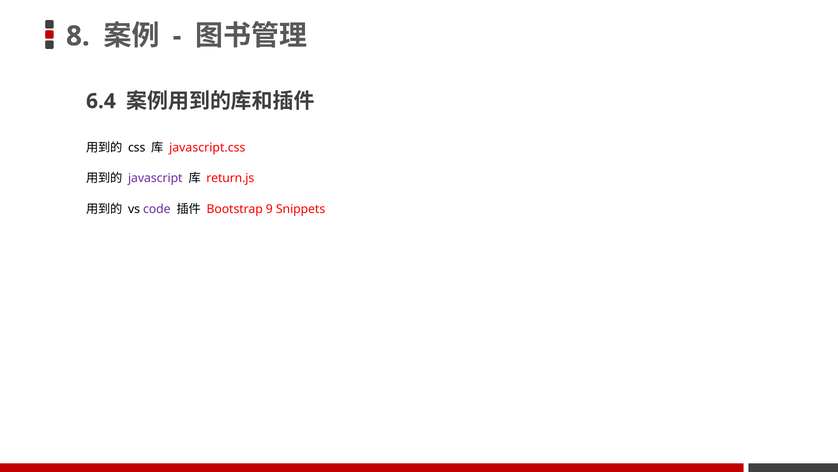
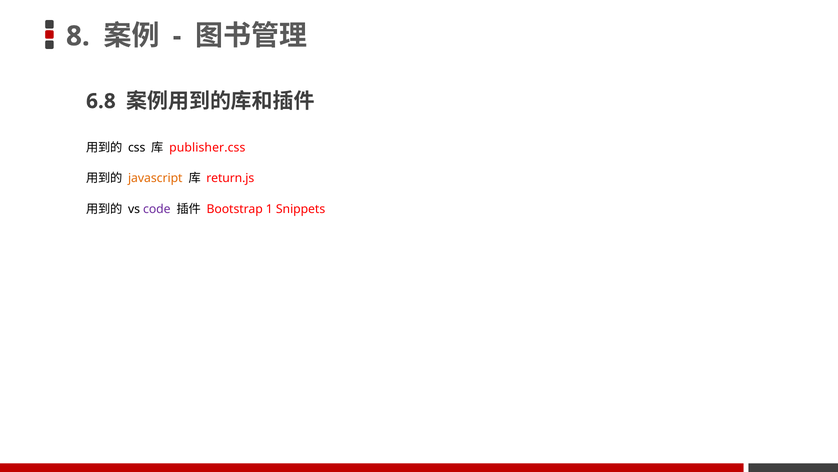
6.4: 6.4 -> 6.8 (101, 101)
javascript.css: javascript.css -> publisher.css (207, 147)
javascript colour: purple -> orange (155, 178)
9: 9 -> 1 (269, 209)
